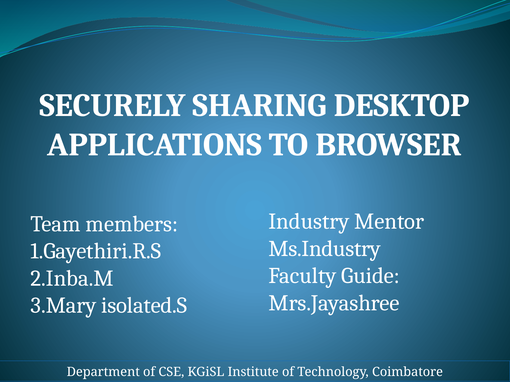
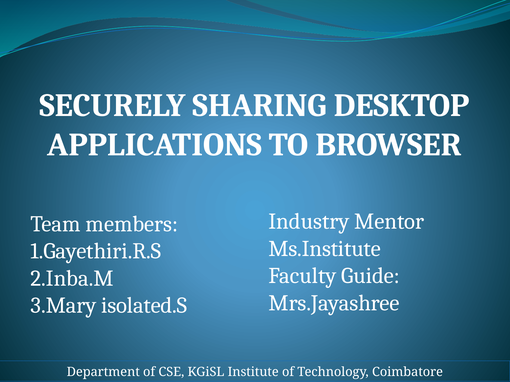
Ms.Industry: Ms.Industry -> Ms.Institute (325, 249)
